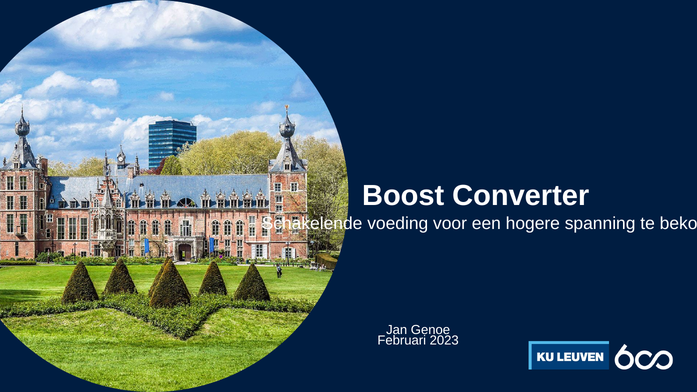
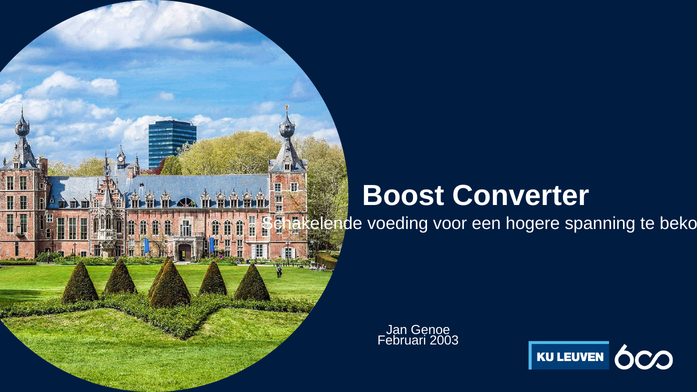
2023: 2023 -> 2003 (444, 341)
